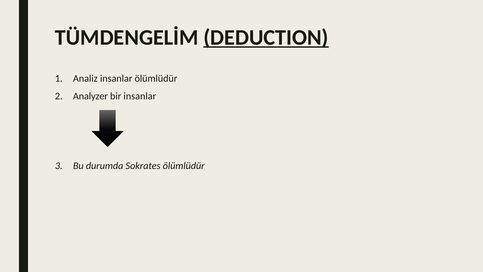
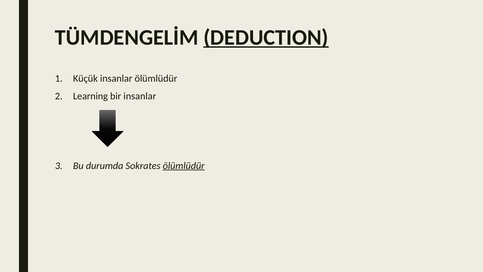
Analiz: Analiz -> Küçük (85, 79)
Analyzer: Analyzer -> Learning (90, 96)
ölümlüdür underline: none -> present (184, 166)
